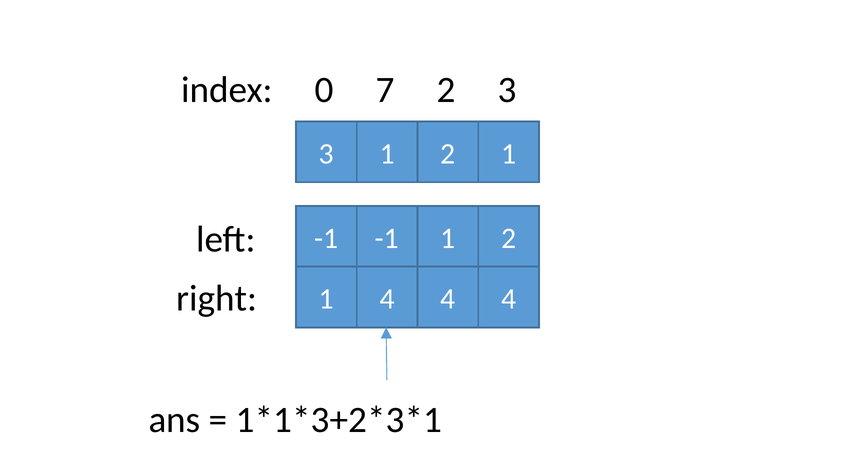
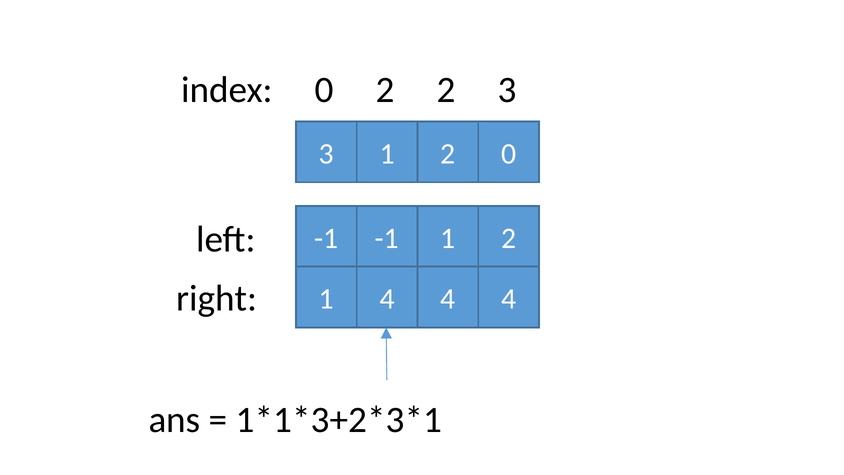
0 7: 7 -> 2 (385, 90)
2 1: 1 -> 0 (509, 154)
